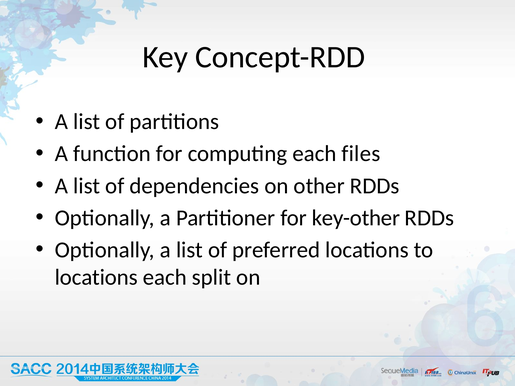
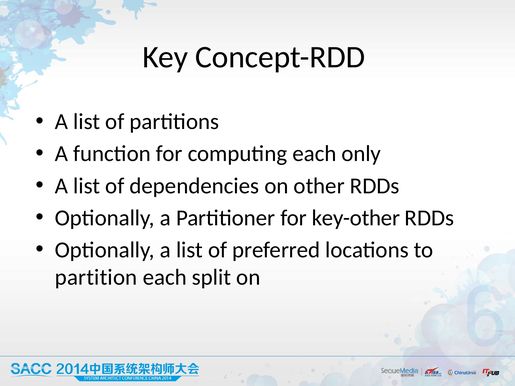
files: files -> only (361, 154)
locations: locations -> partition (96, 278)
